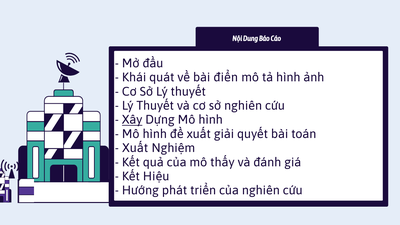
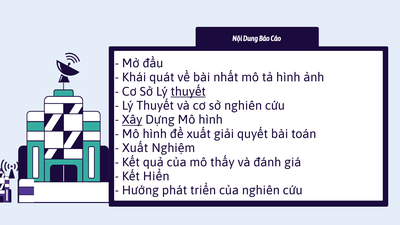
điển: điển -> nhất (226, 77)
thuyết underline: none -> present (188, 92)
Hiệu: Hiệu -> Hiển (156, 176)
